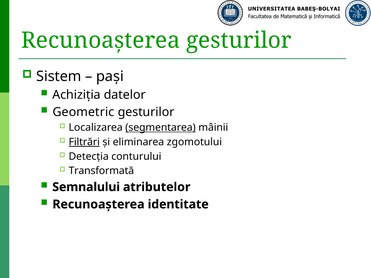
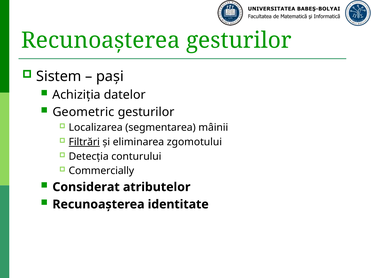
segmentarea underline: present -> none (160, 128)
Transformată: Transformată -> Commercially (101, 171)
Semnalului: Semnalului -> Considerat (86, 187)
